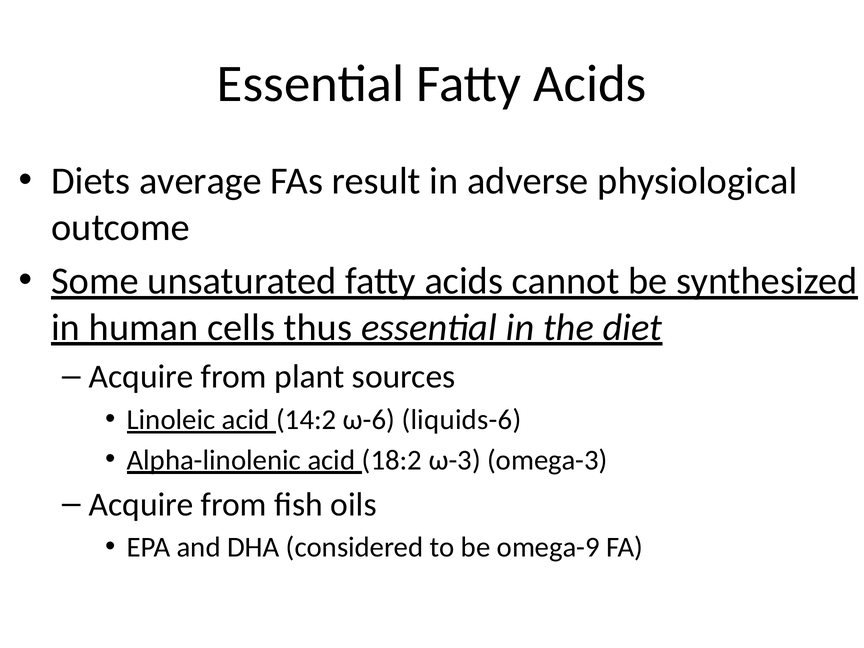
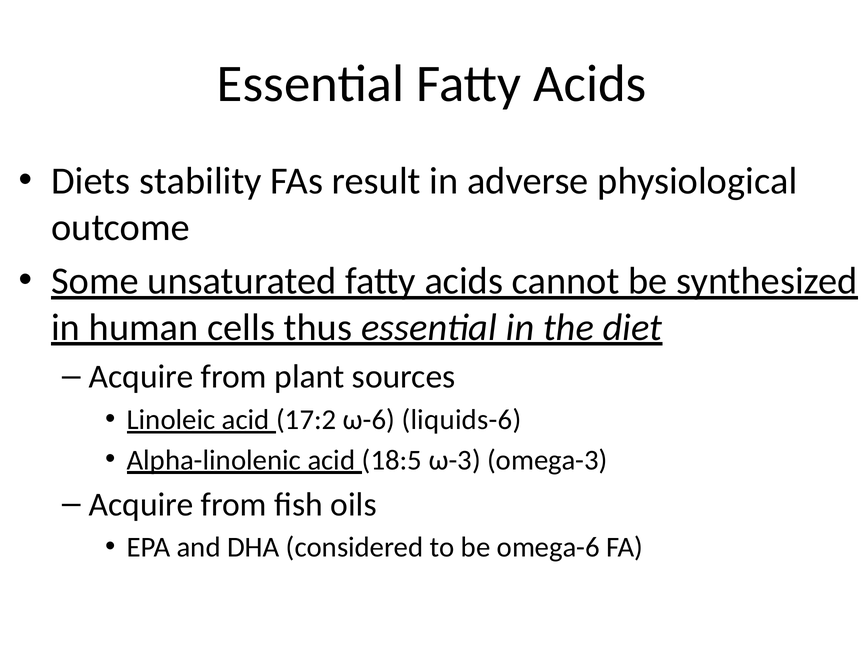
average: average -> stability (200, 181)
14:2: 14:2 -> 17:2 (306, 420)
18:2: 18:2 -> 18:5 (392, 460)
omega-9: omega-9 -> omega-6 (548, 547)
